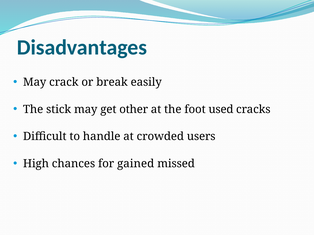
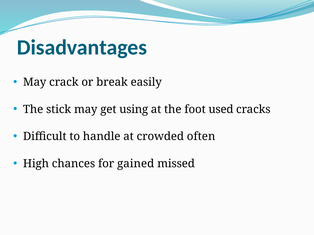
other: other -> using (134, 110)
users: users -> often (201, 137)
